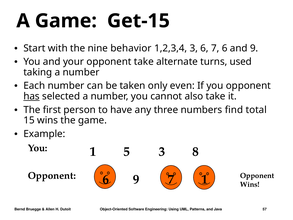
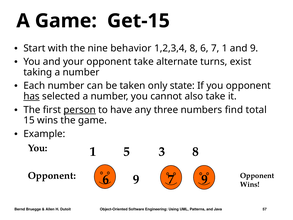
1,2,3,4 3: 3 -> 8 (194, 48)
7 6: 6 -> 1 (225, 48)
used: used -> exist (241, 62)
even: even -> state (182, 86)
person underline: none -> present (80, 110)
9 1: 1 -> 9 (205, 179)
